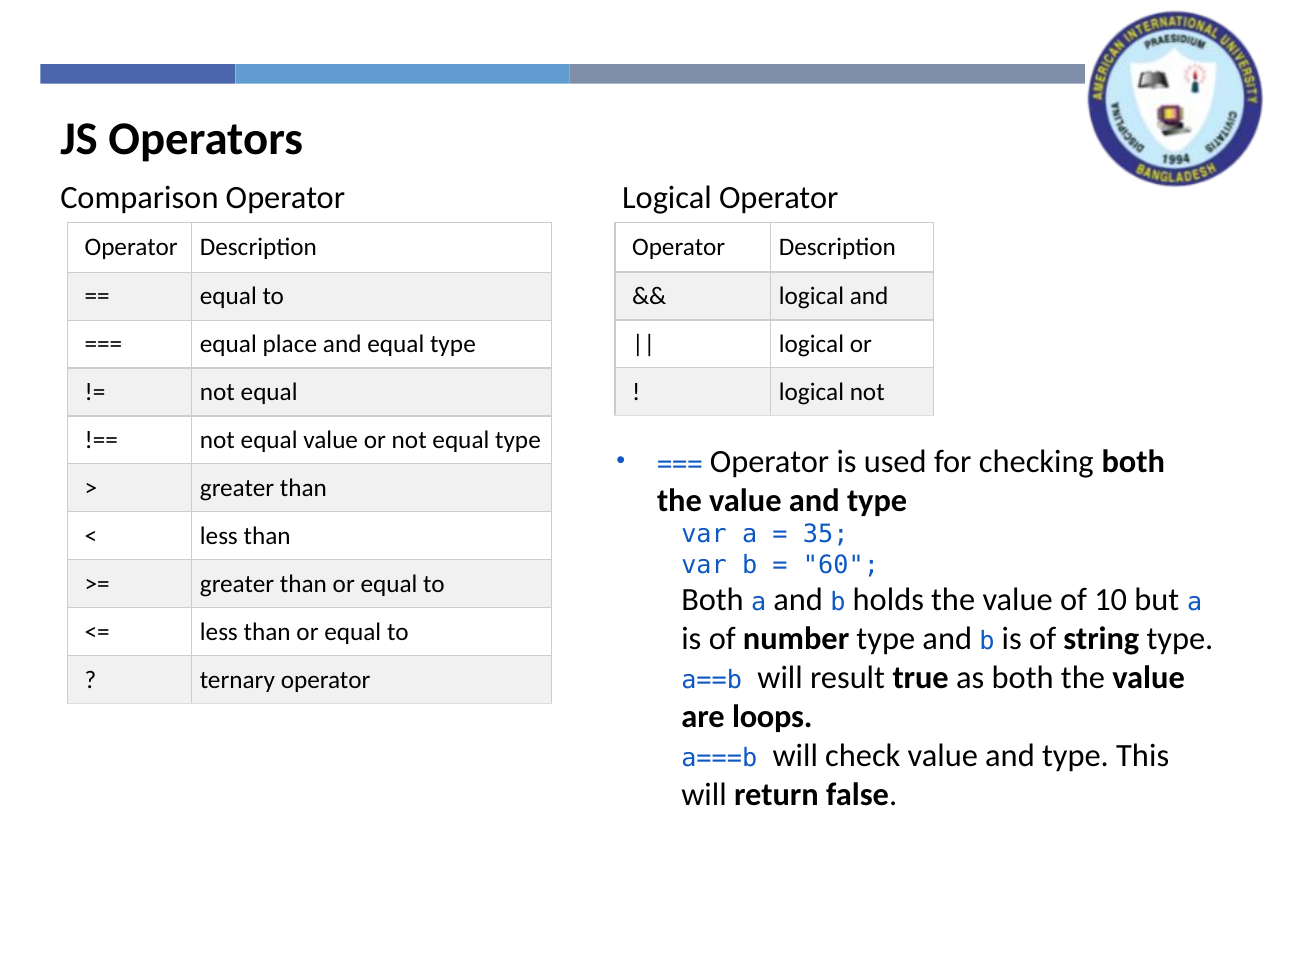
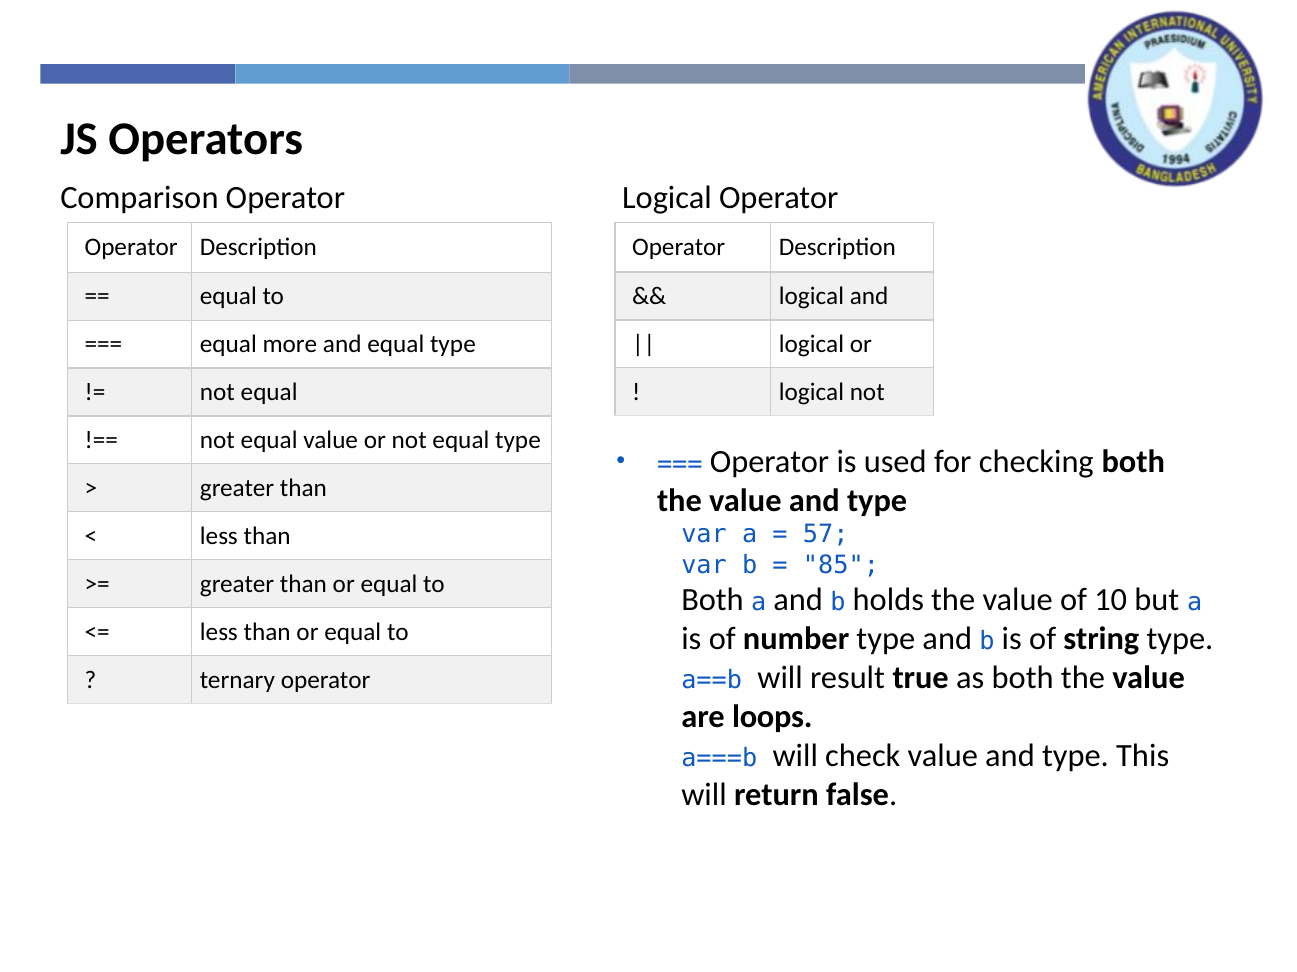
place: place -> more (290, 345)
35: 35 -> 57 (826, 535)
60: 60 -> 85 (841, 565)
